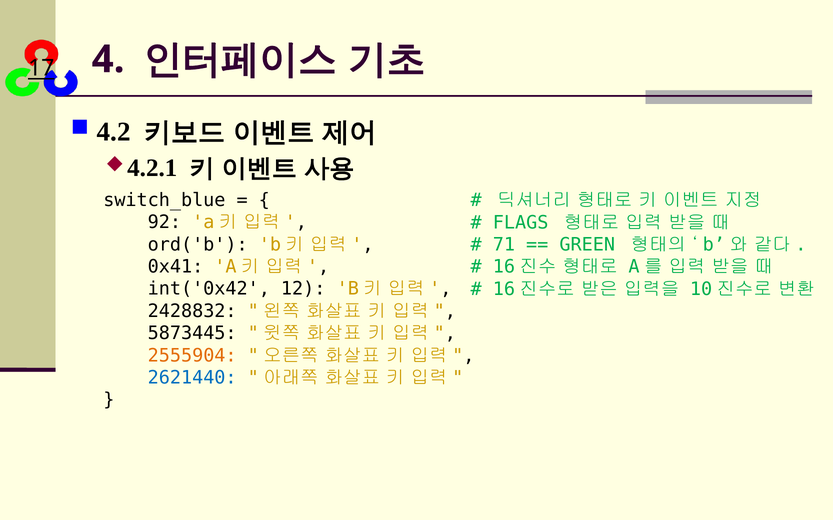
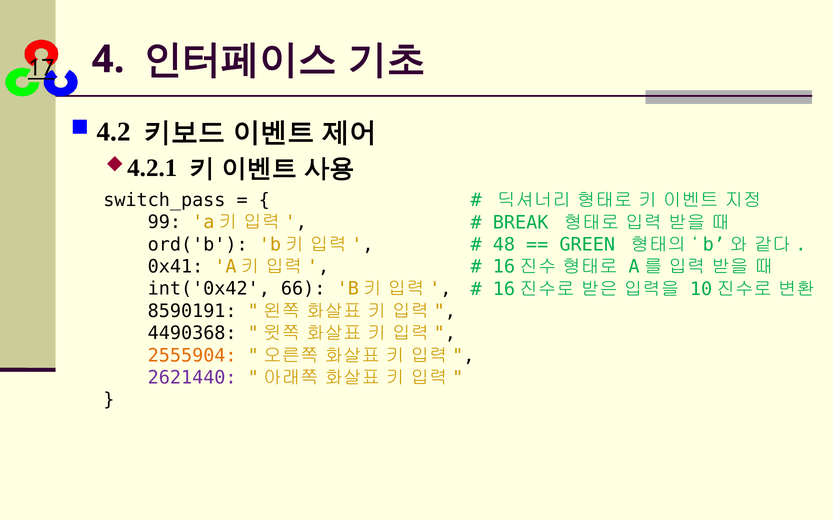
switch_blue: switch_blue -> switch_pass (164, 200)
92: 92 -> 99 (164, 223)
FLAGS: FLAGS -> BREAK (521, 223)
71: 71 -> 48 (504, 245)
12: 12 -> 66 (303, 289)
2428832: 2428832 -> 8590191 (192, 311)
5873445: 5873445 -> 4490368 (192, 334)
2621440 colour: blue -> purple (192, 378)
